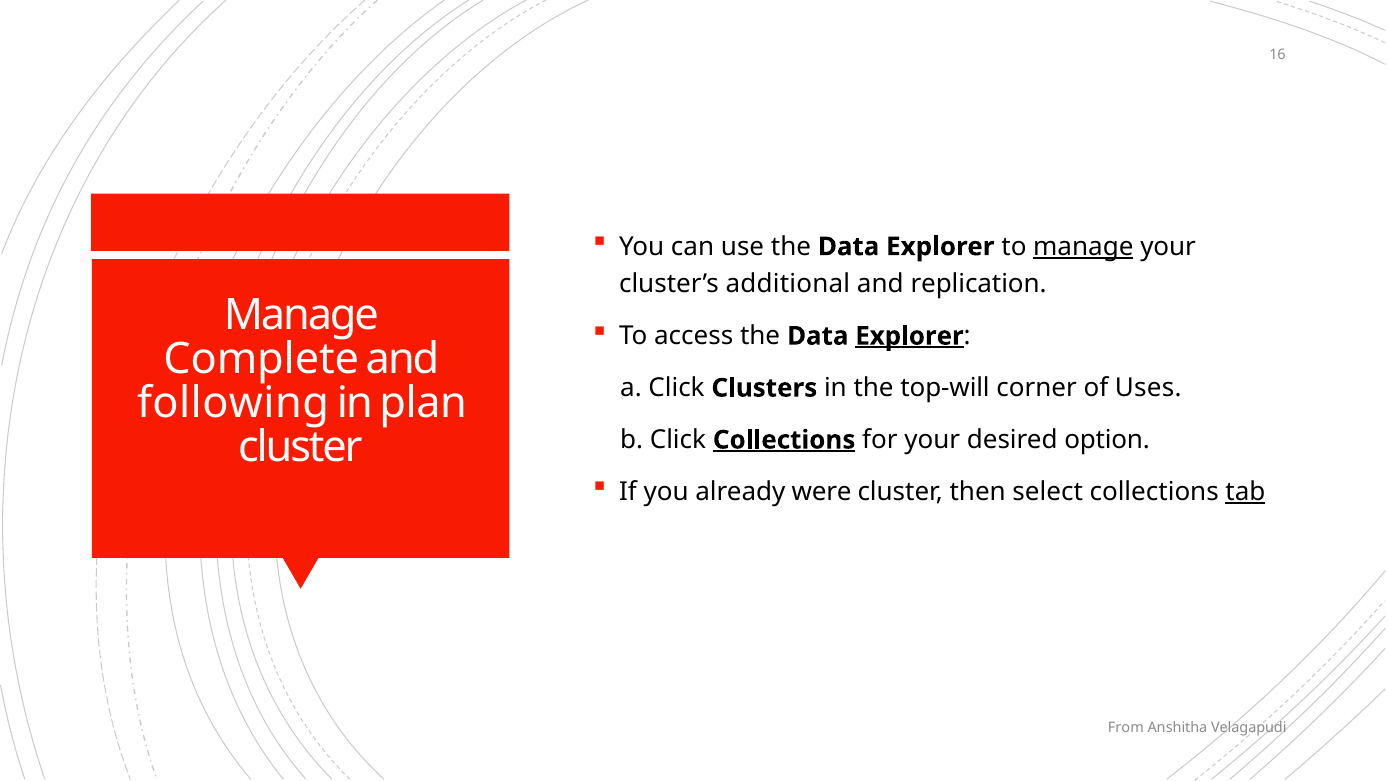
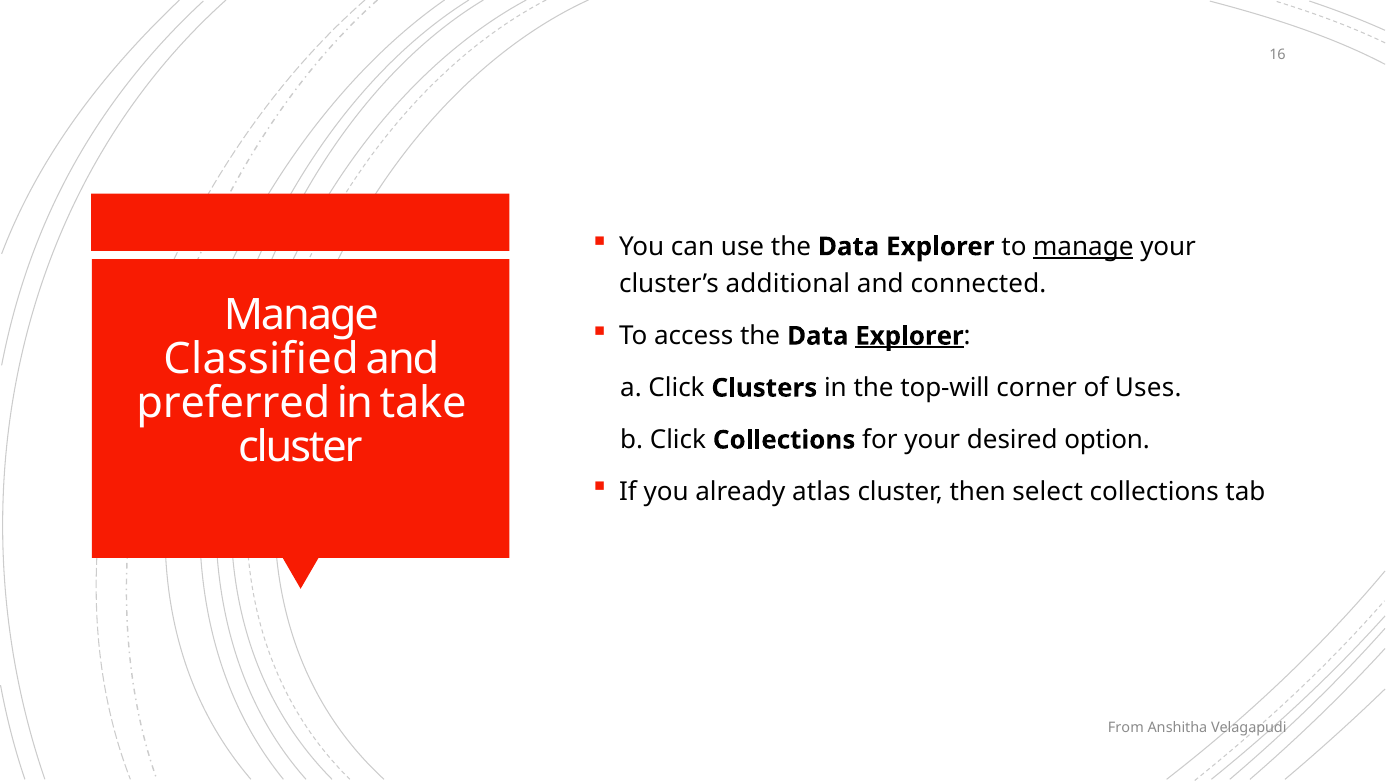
replication: replication -> connected (978, 284)
Complete: Complete -> Classified (261, 359)
following: following -> preferred (233, 403)
plan: plan -> take (423, 403)
Collections underline: present -> none (784, 440)
were: were -> atlas (821, 492)
tab underline: present -> none (1245, 492)
